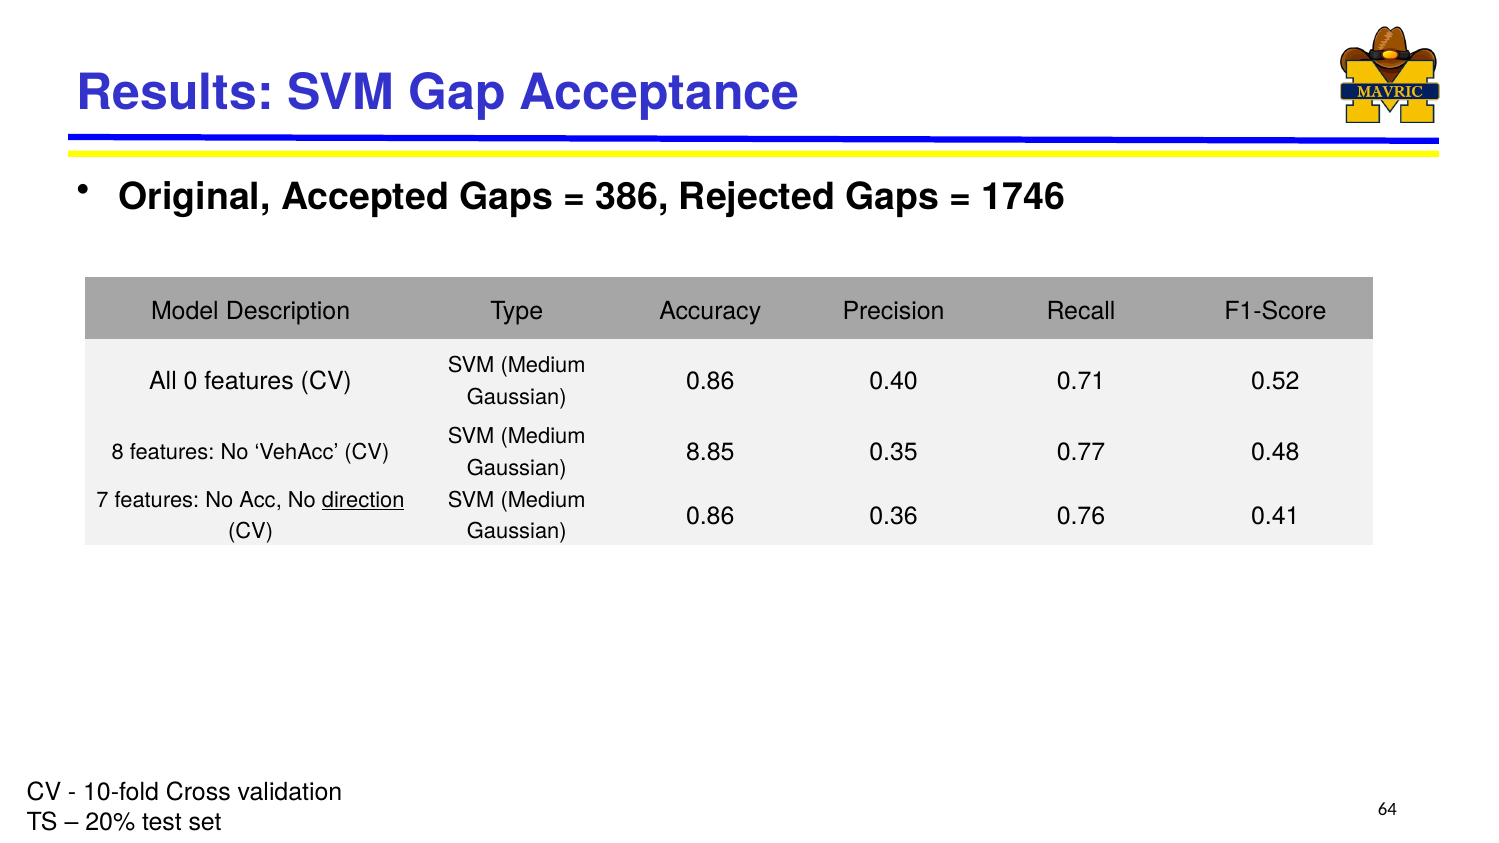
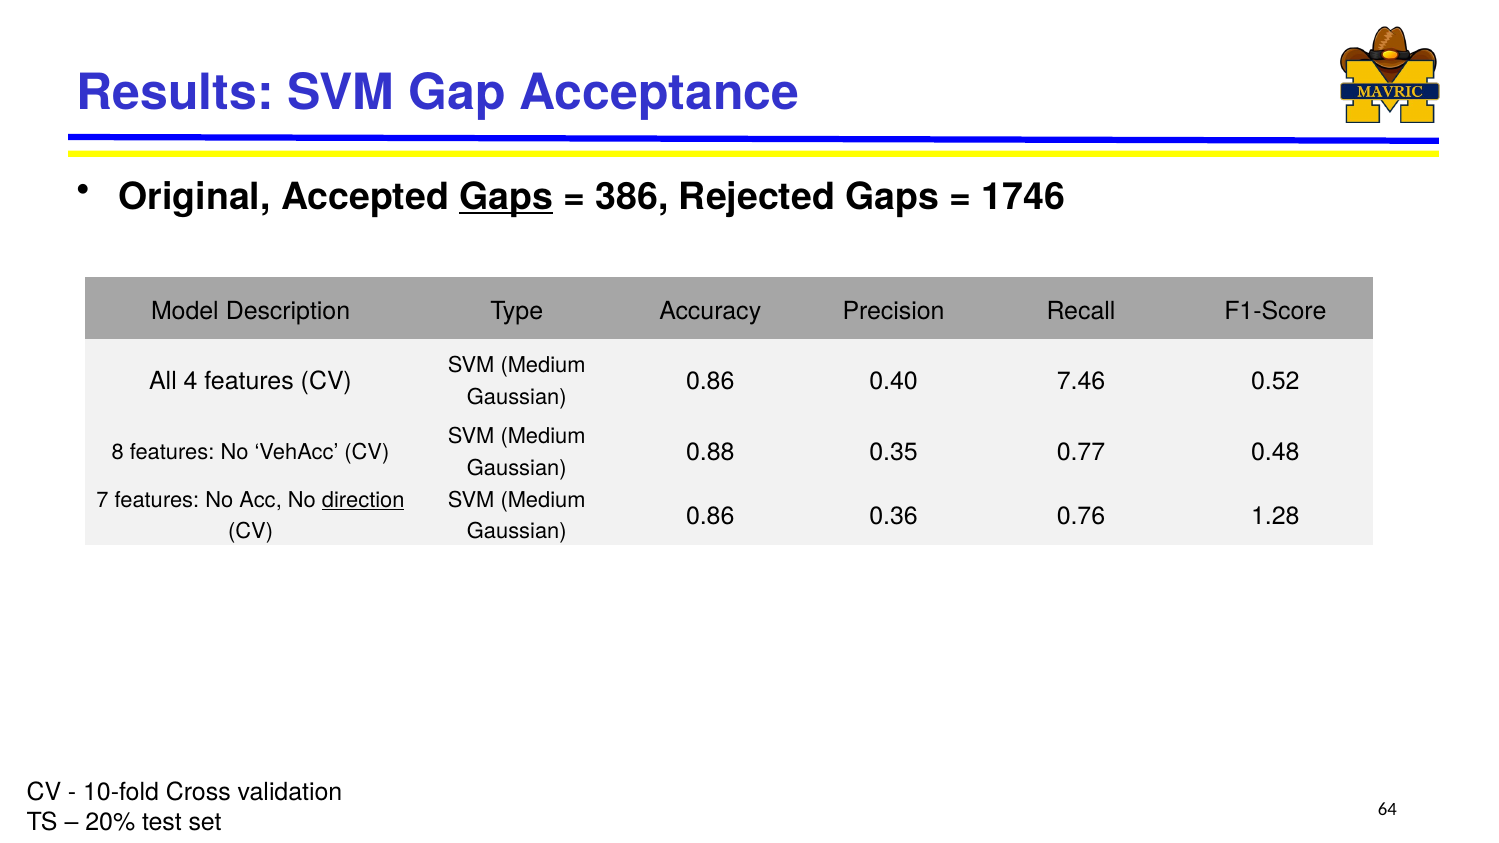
Gaps underline: none -> present (506, 197)
0: 0 -> 4 (191, 382)
0.71: 0.71 -> 7.46 (1081, 382)
8.85: 8.85 -> 0.88 (710, 453)
0.41: 0.41 -> 1.28 (1275, 516)
